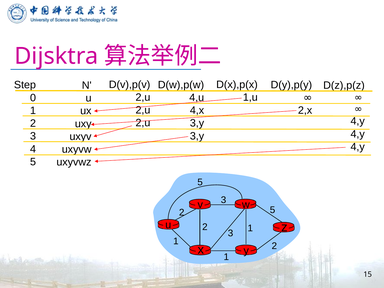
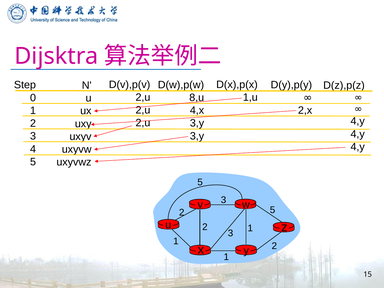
4,u: 4,u -> 8,u (197, 98)
